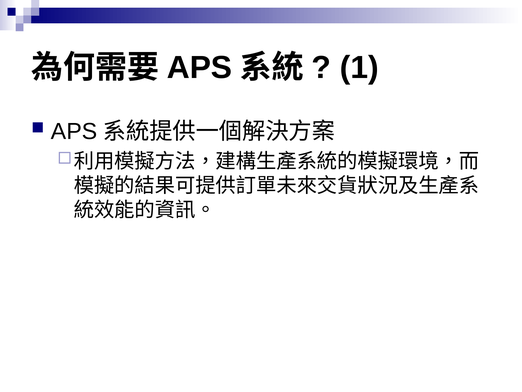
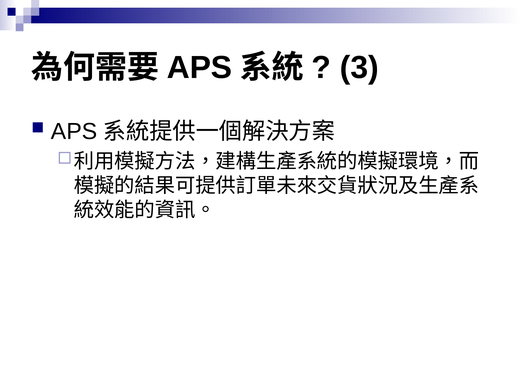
1: 1 -> 3 (359, 67)
